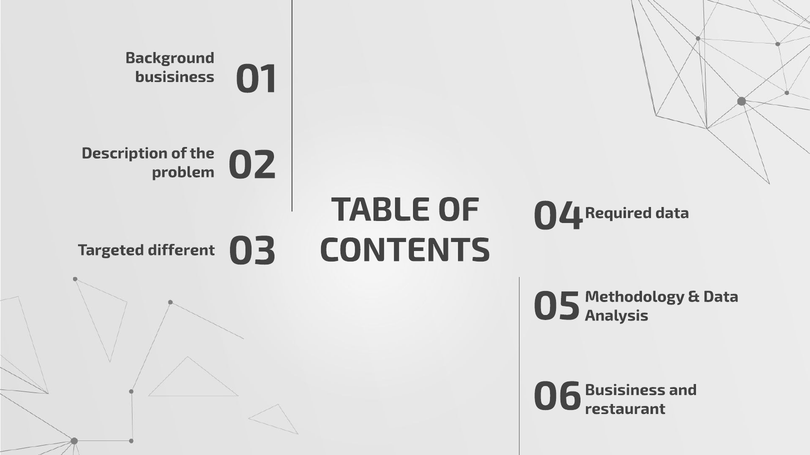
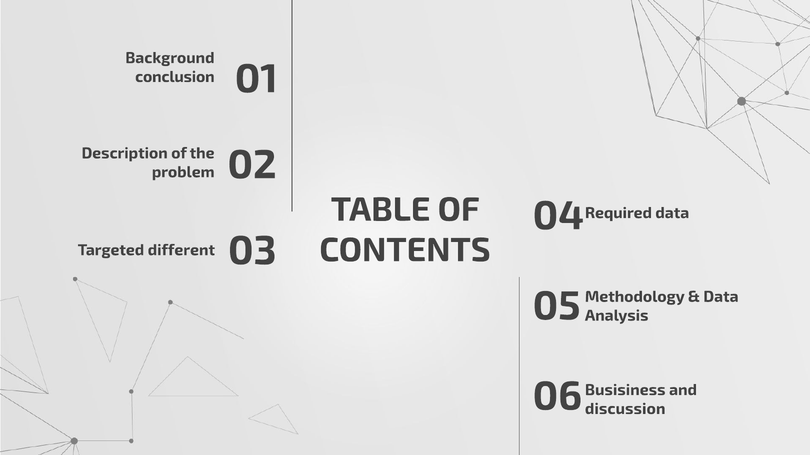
busisiness: busisiness -> conclusion (175, 77)
restaurant: restaurant -> discussion (625, 409)
